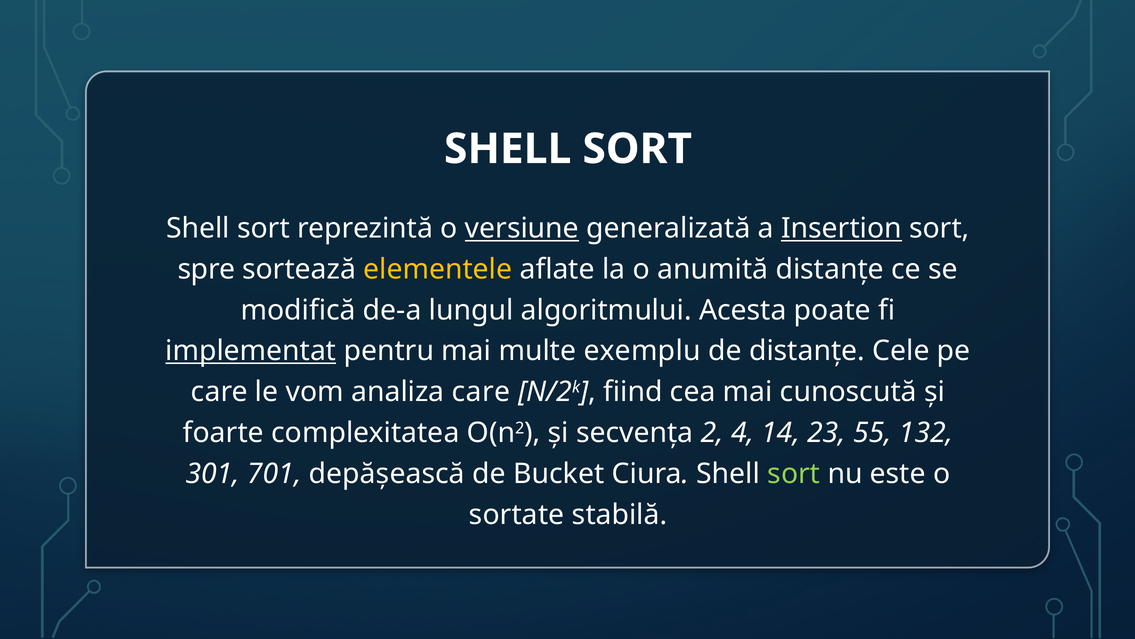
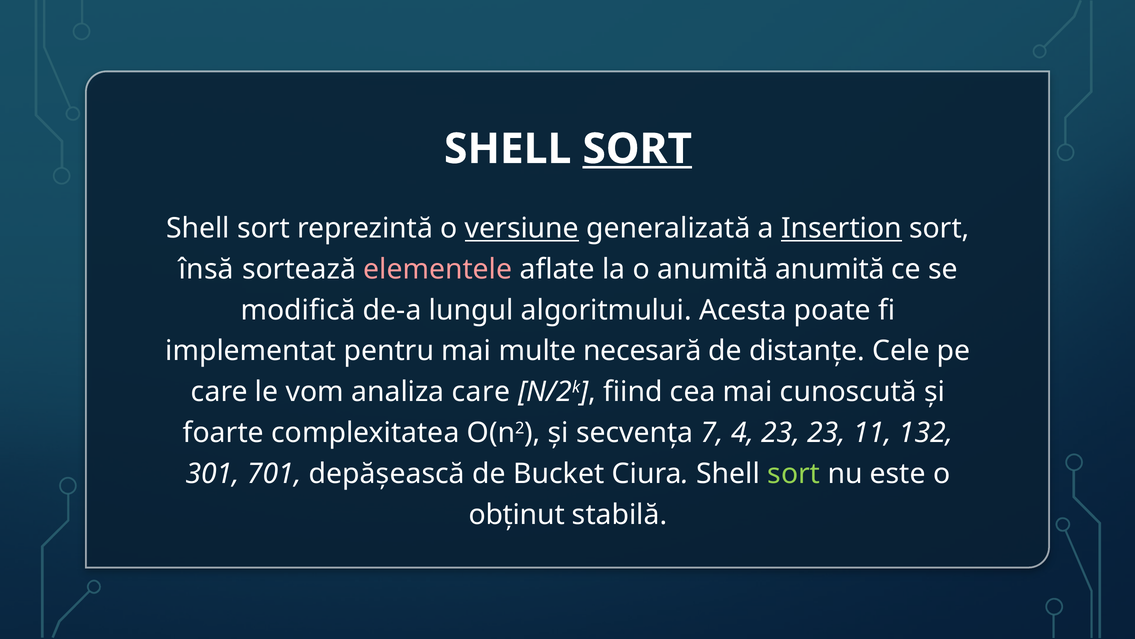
SORT underline: none -> present (637, 149)
spre: spre -> însă (206, 269)
elementele colour: yellow -> pink (438, 269)
anumită distanțe: distanțe -> anumită (830, 269)
implementat underline: present -> none (251, 351)
exemplu: exemplu -> necesară (642, 351)
2: 2 -> 7 (712, 432)
4 14: 14 -> 23 (781, 432)
55: 55 -> 11 (872, 432)
sortate: sortate -> obținut (517, 514)
